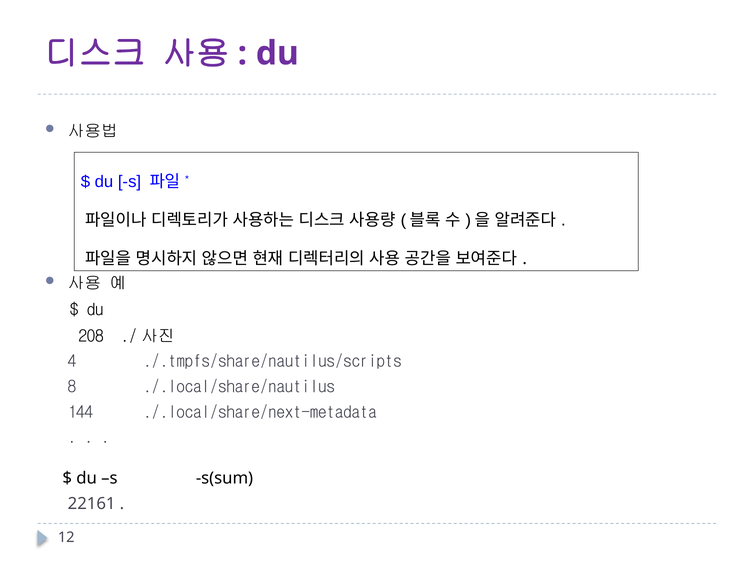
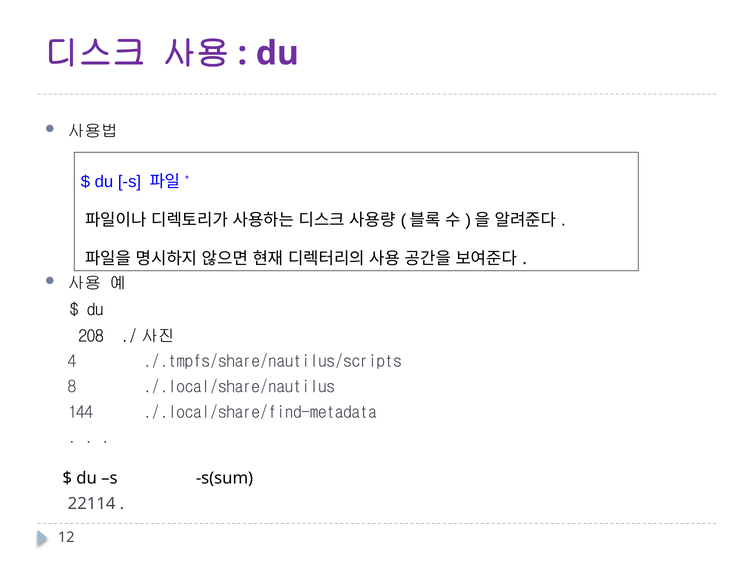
./.local/share/next-metadata: ./.local/share/next-metadata -> ./.local/share/find-metadata (260, 412)
22161: 22161 -> 22114 (92, 504)
